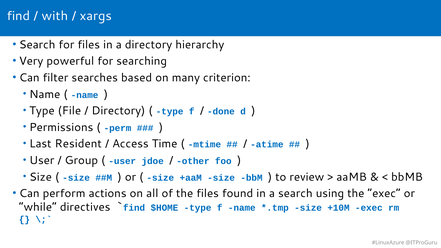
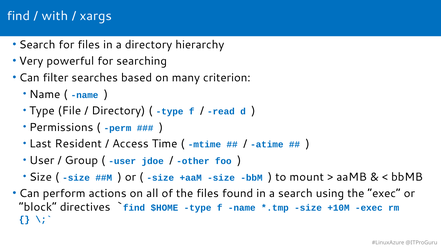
done: done -> read (221, 112)
review: review -> mount (307, 177)
while: while -> block (38, 207)
